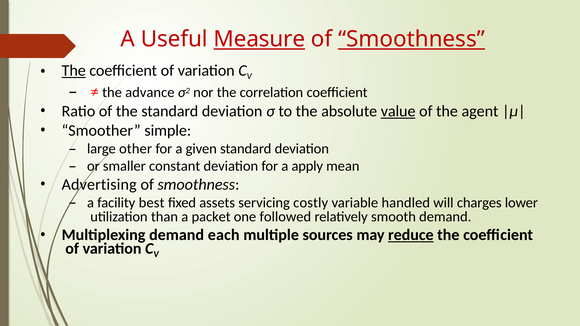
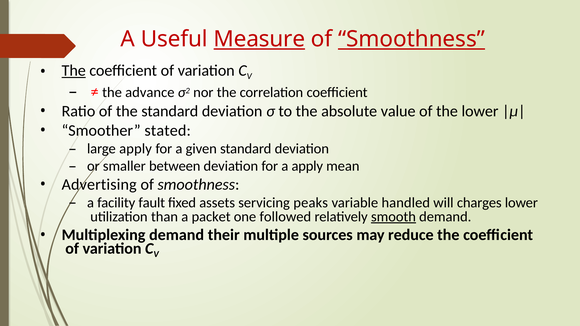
value underline: present -> none (398, 111)
the agent: agent -> lower (480, 111)
simple: simple -> stated (168, 131)
large other: other -> apply (136, 149)
constant: constant -> between (175, 166)
best: best -> fault (152, 203)
costly: costly -> peaks (311, 203)
smooth underline: none -> present (393, 217)
each: each -> their (224, 235)
reduce underline: present -> none (411, 235)
